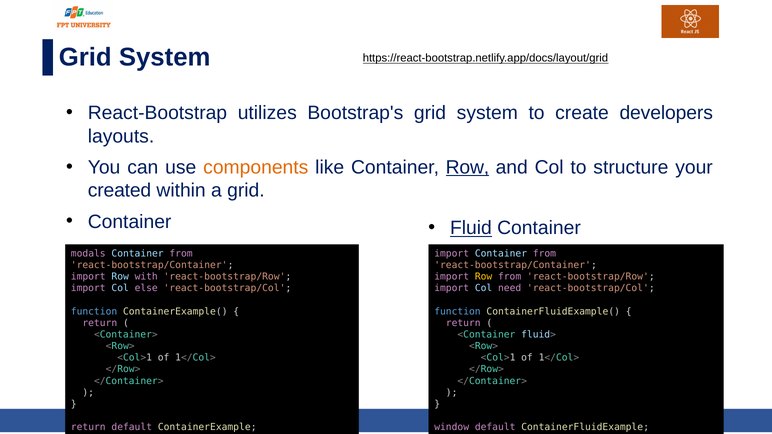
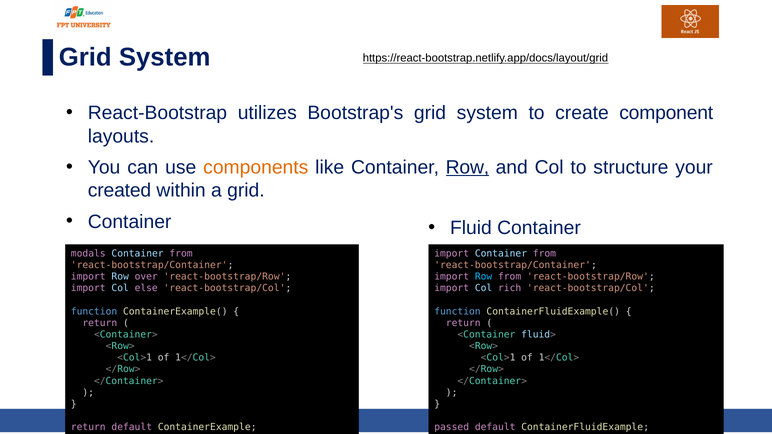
developers: developers -> component (666, 113)
Fluid underline: present -> none (471, 228)
with: with -> over (146, 277)
Row colour: yellow -> light blue (484, 277)
need: need -> rich (510, 288)
window: window -> passed (452, 427)
